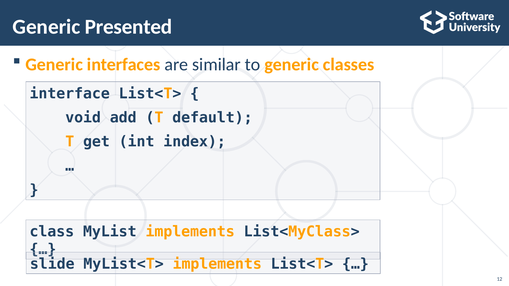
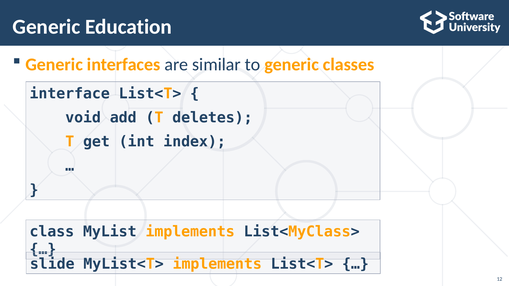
Presented: Presented -> Education (128, 27)
default: default -> deletes (212, 118)
